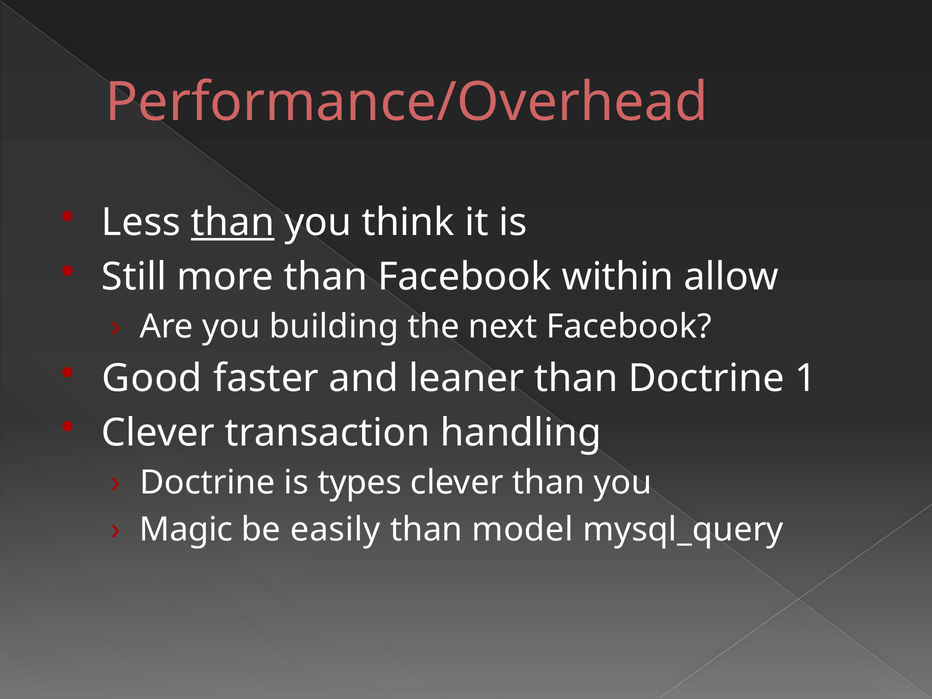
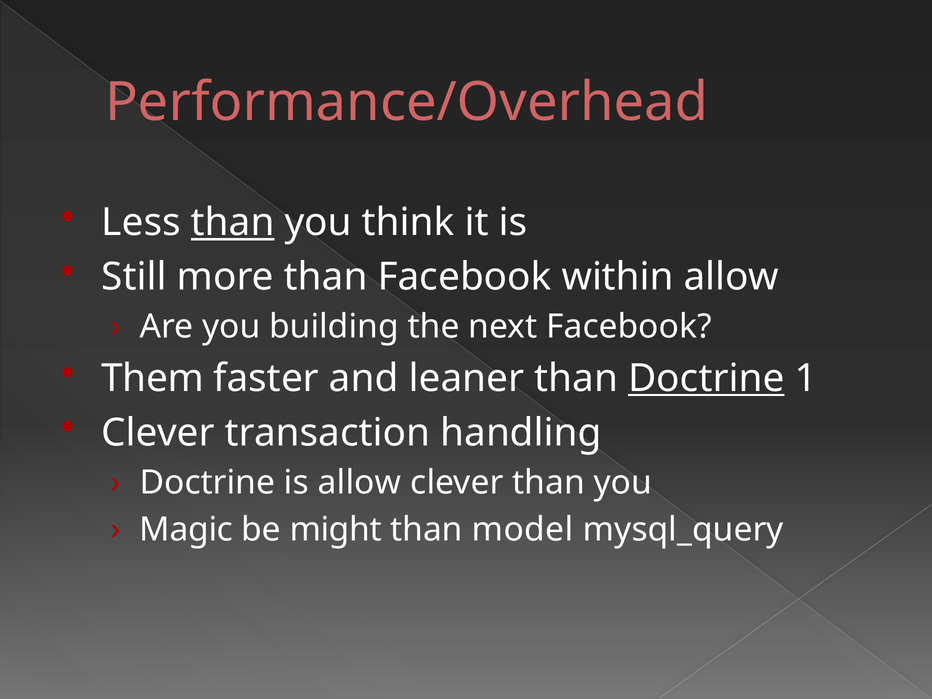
Good: Good -> Them (153, 378)
Doctrine underline: none -> present (706, 378)
is types: types -> allow (359, 483)
easily: easily -> might (336, 530)
